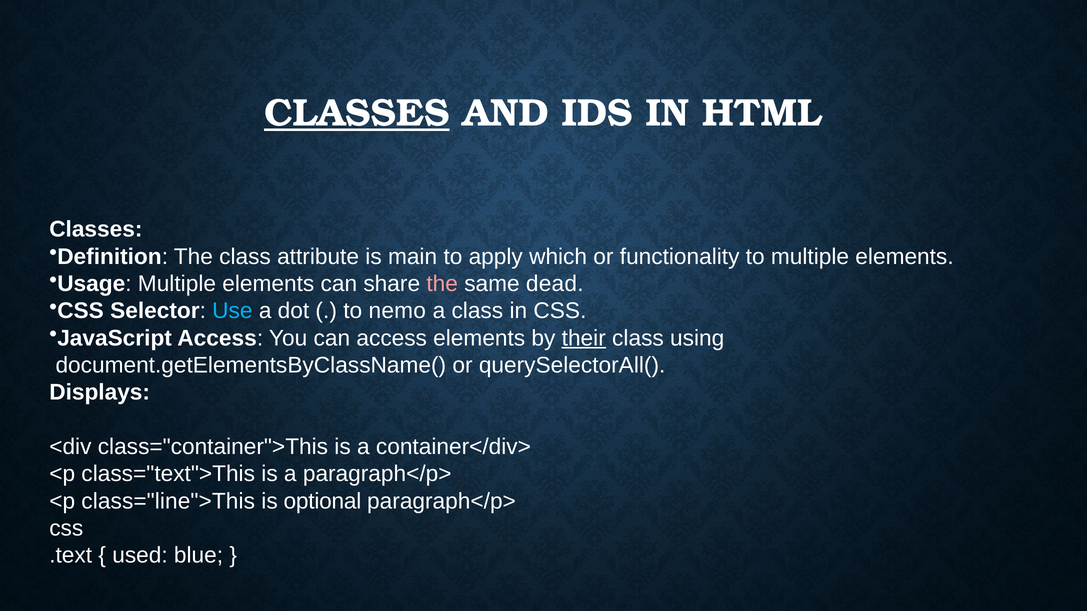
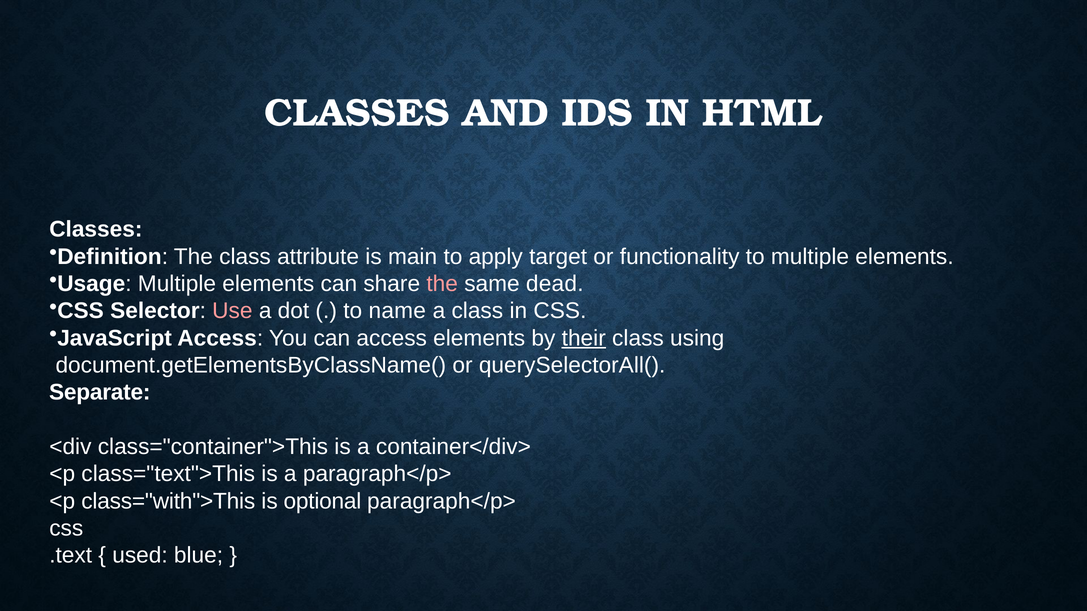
CLASSES underline: present -> none (357, 113)
which: which -> target (558, 257)
Use colour: light blue -> pink (232, 311)
nemo: nemo -> name (397, 311)
Displays: Displays -> Separate (100, 393)
class="line">This: class="line">This -> class="with">This (168, 501)
